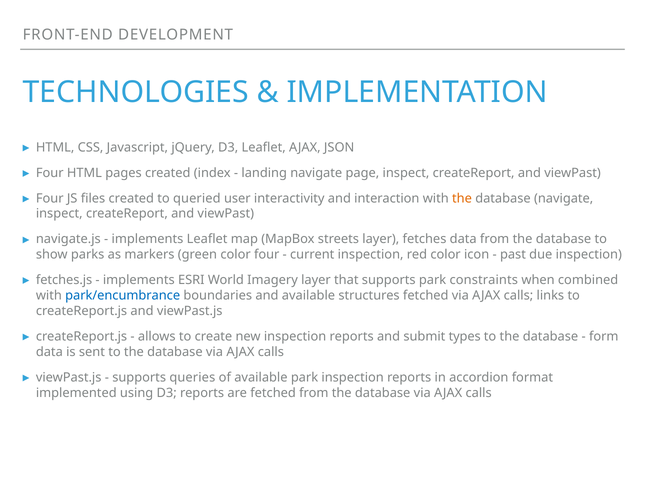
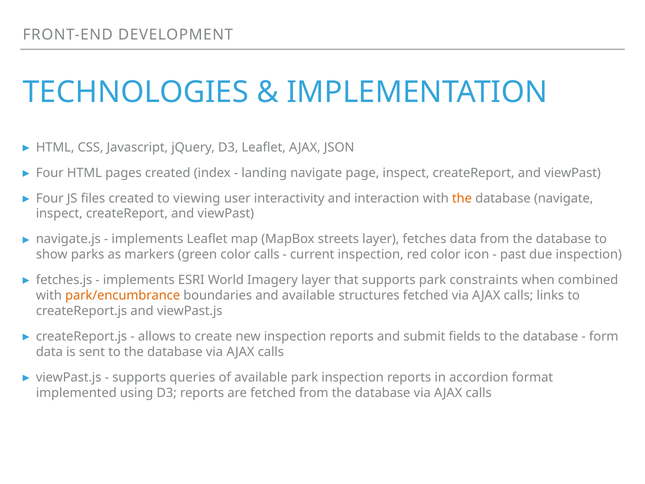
queried: queried -> viewing (197, 198)
color four: four -> calls (267, 255)
park/encumbrance colour: blue -> orange (123, 295)
types: types -> fields (465, 336)
